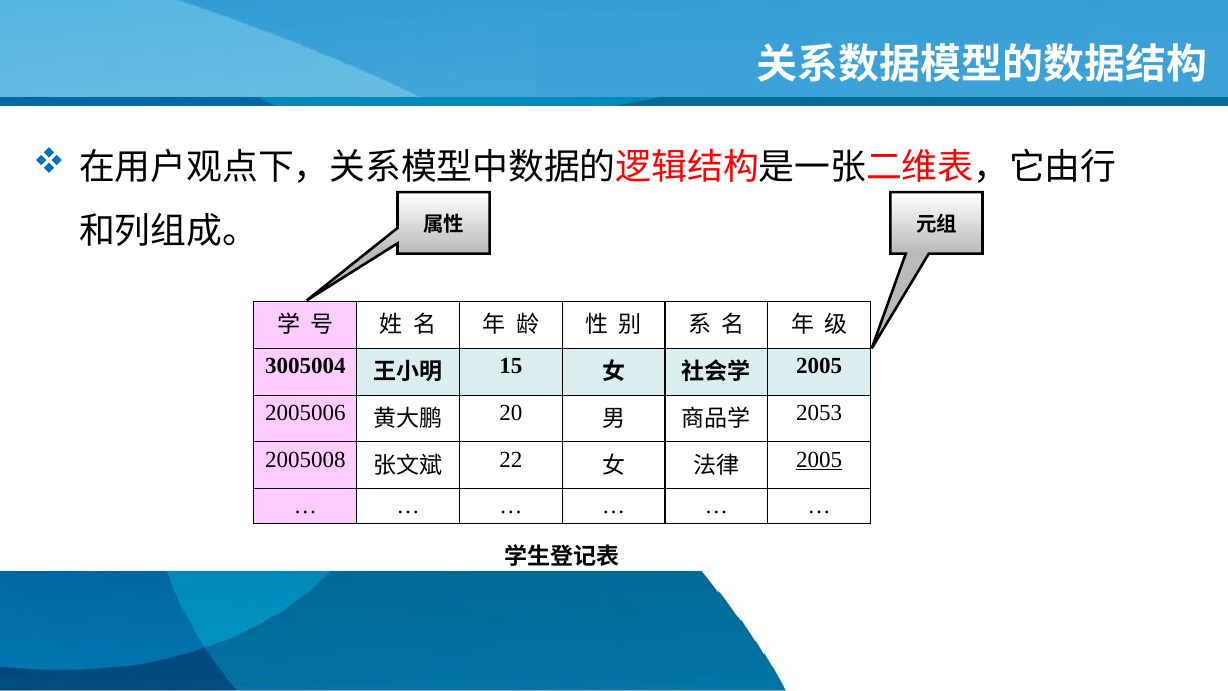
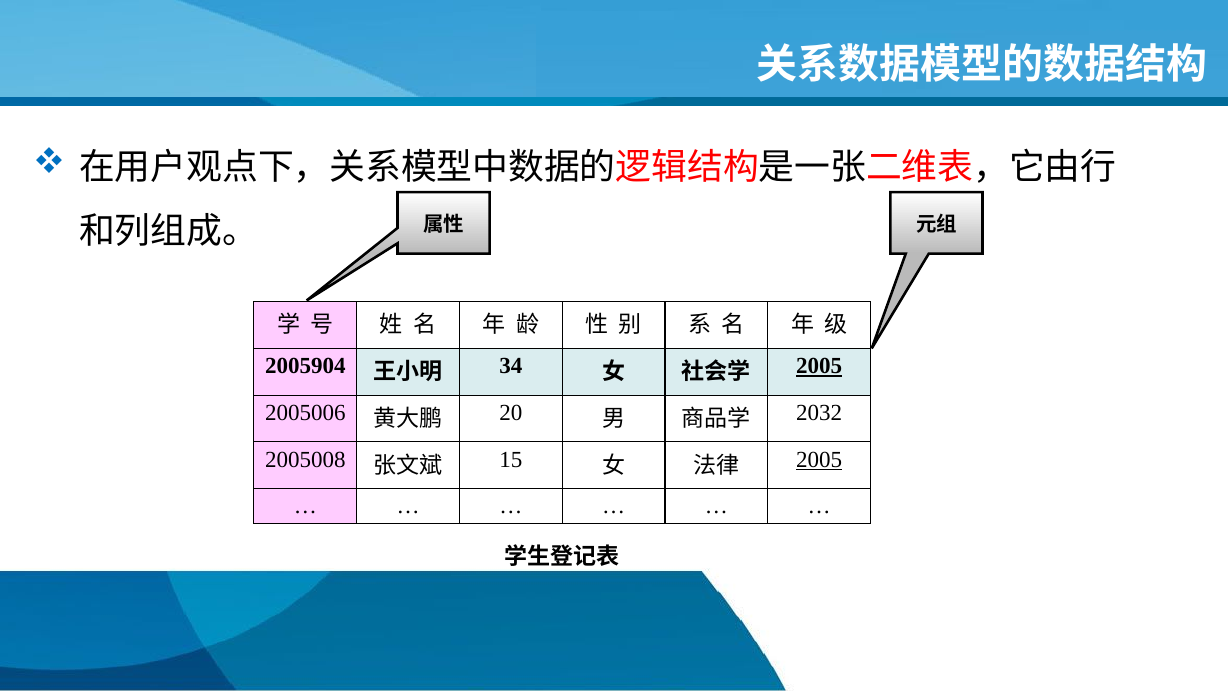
3005004: 3005004 -> 2005904 (305, 366)
15: 15 -> 34 (511, 366)
2005 underline: none -> present (819, 366)
2053: 2053 -> 2032 (819, 413)
22: 22 -> 15 (511, 459)
